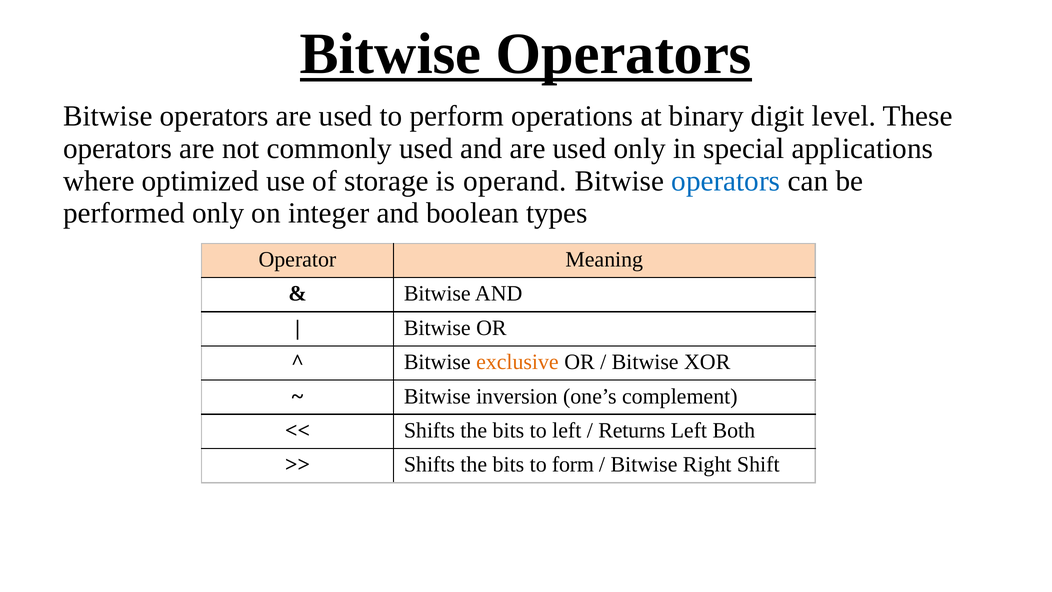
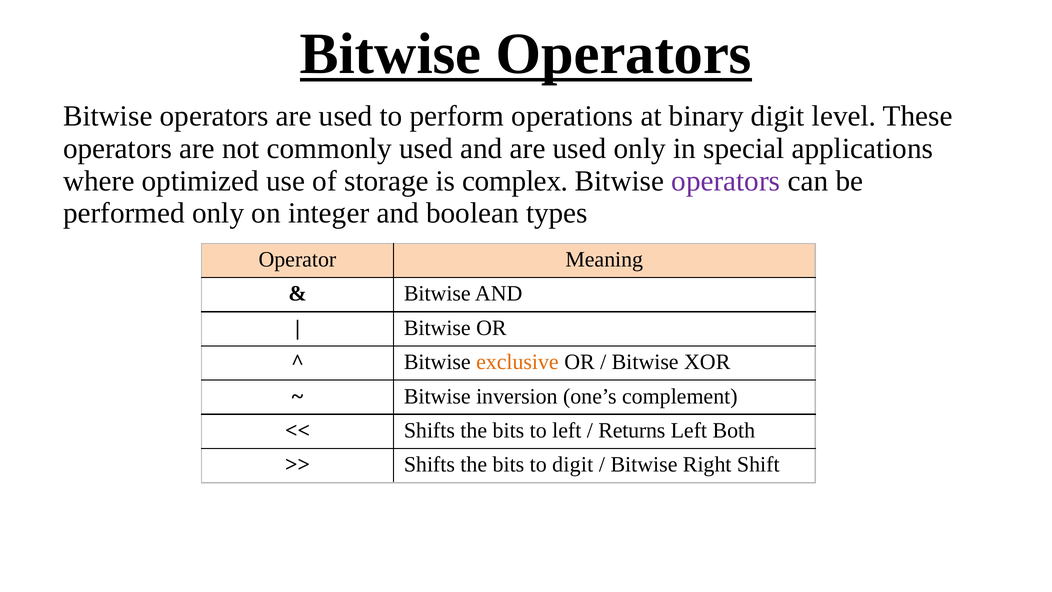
operand: operand -> complex (515, 181)
operators colour: blue -> purple (726, 181)
to form: form -> digit (573, 464)
